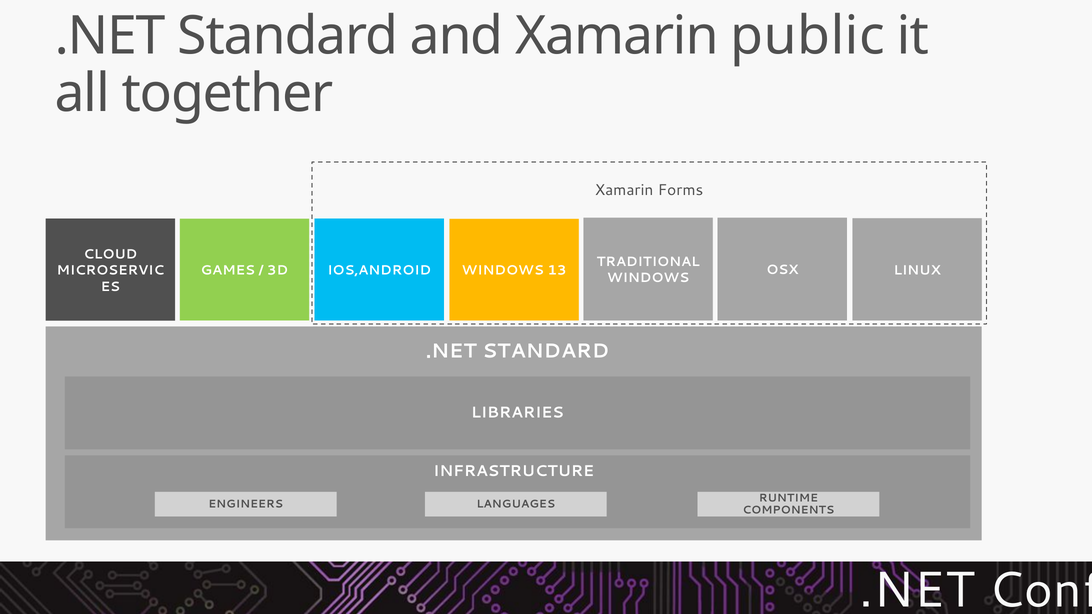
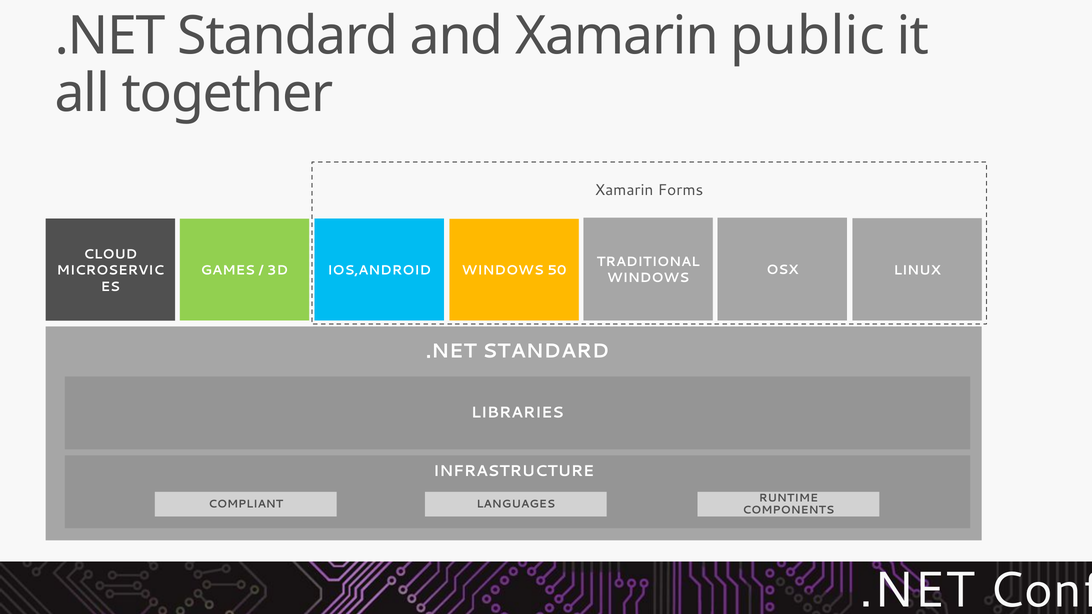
13: 13 -> 50 (557, 271)
ENGINEERS: ENGINEERS -> COMPLIANT (246, 504)
